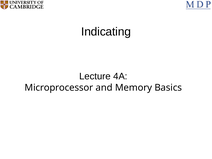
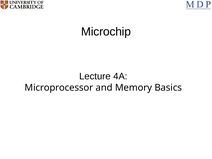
Indicating: Indicating -> Microchip (106, 32)
